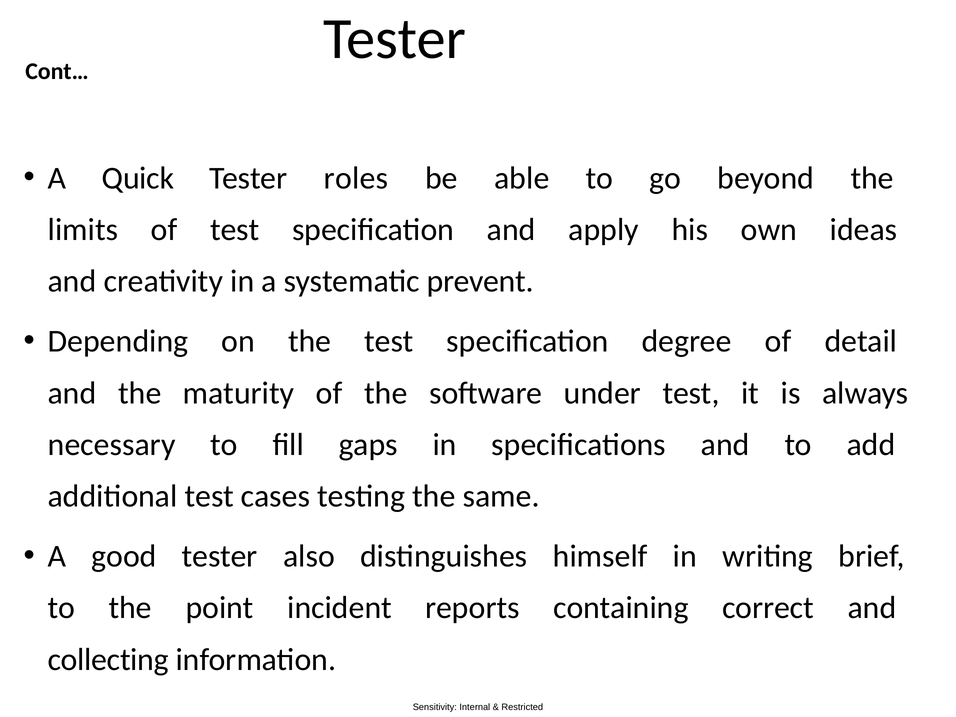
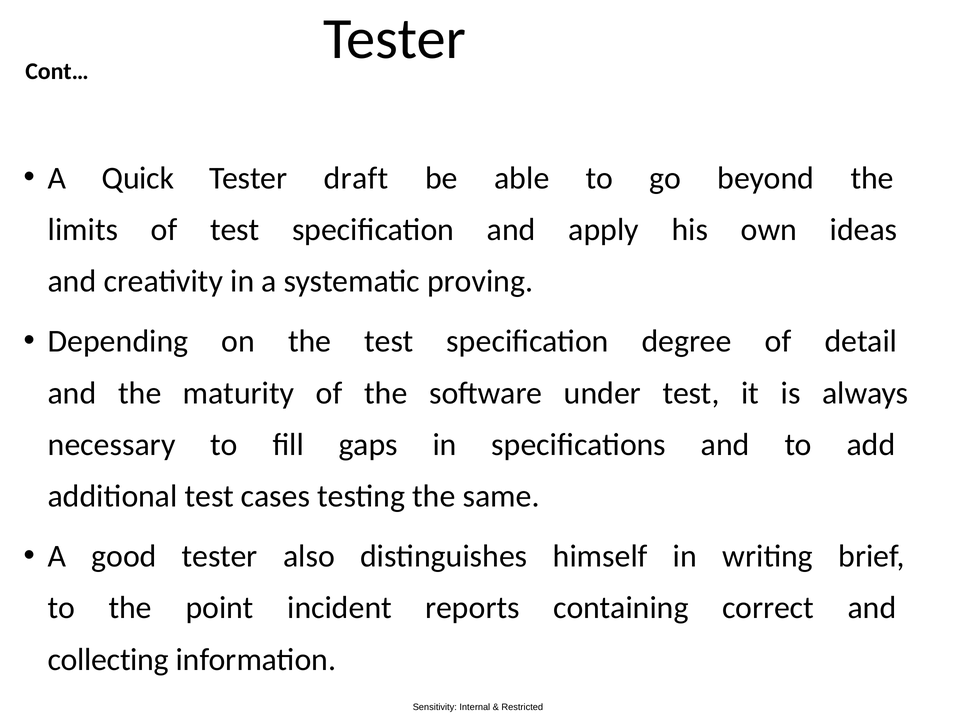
roles: roles -> draft (356, 178)
prevent: prevent -> proving (480, 281)
